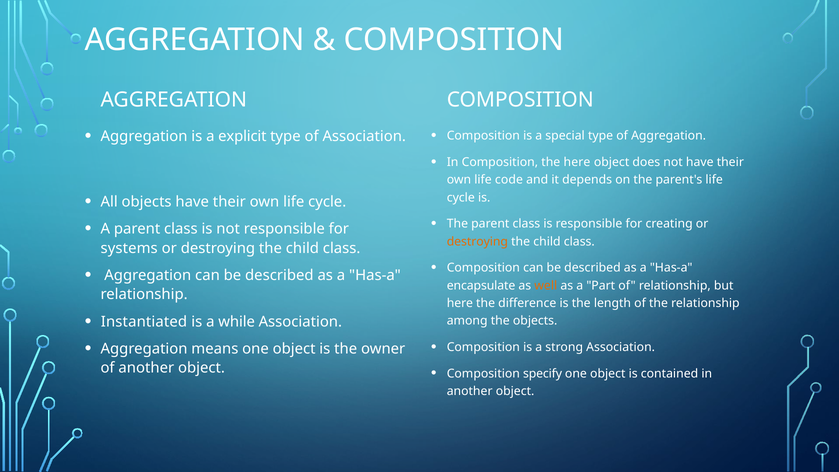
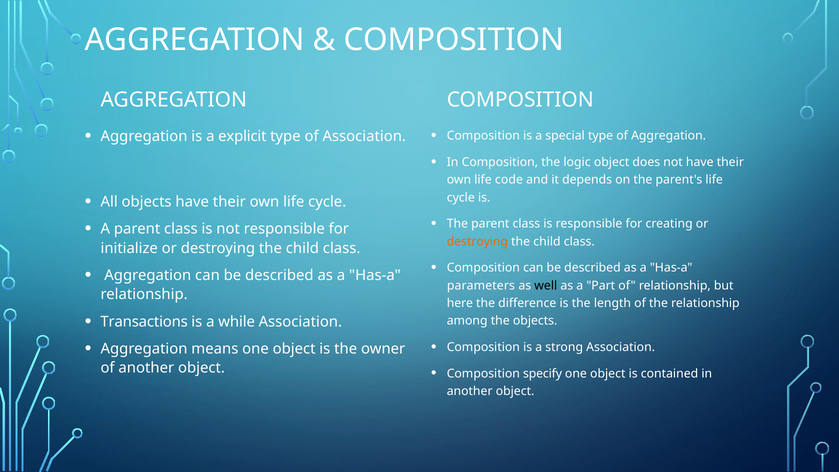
the here: here -> logic (577, 162)
systems: systems -> initialize (129, 248)
encapsulate: encapsulate -> parameters (481, 285)
well colour: orange -> black (546, 285)
Instantiated: Instantiated -> Transactions (144, 322)
